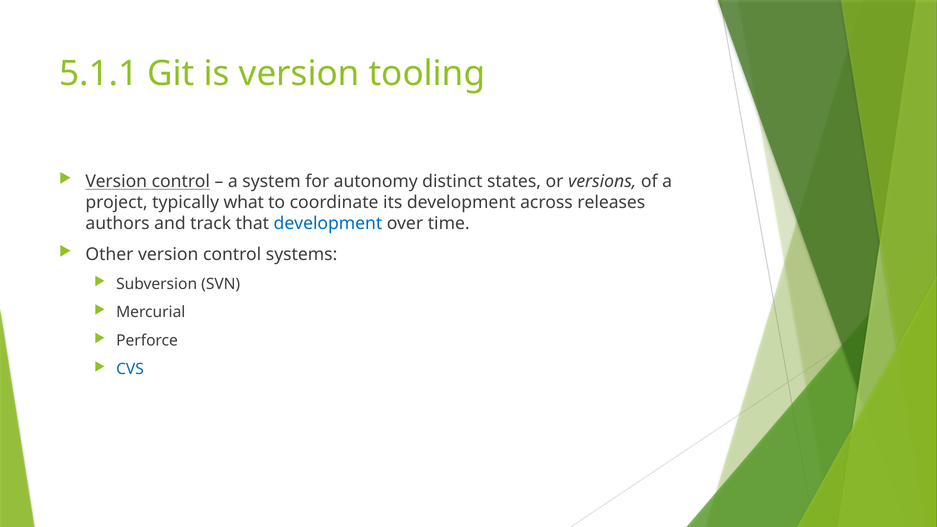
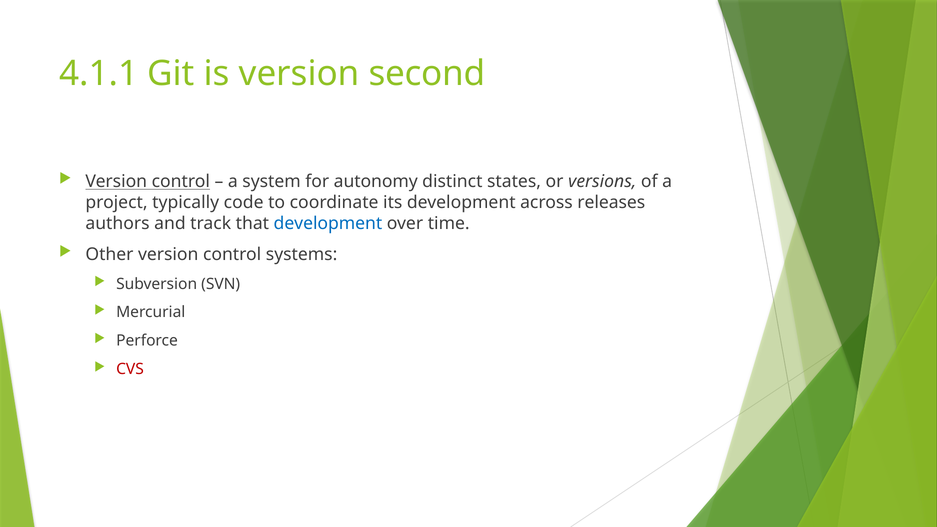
5.1.1: 5.1.1 -> 4.1.1 (99, 74)
tooling: tooling -> second (427, 74)
what: what -> code (244, 202)
CVS colour: blue -> red (130, 369)
